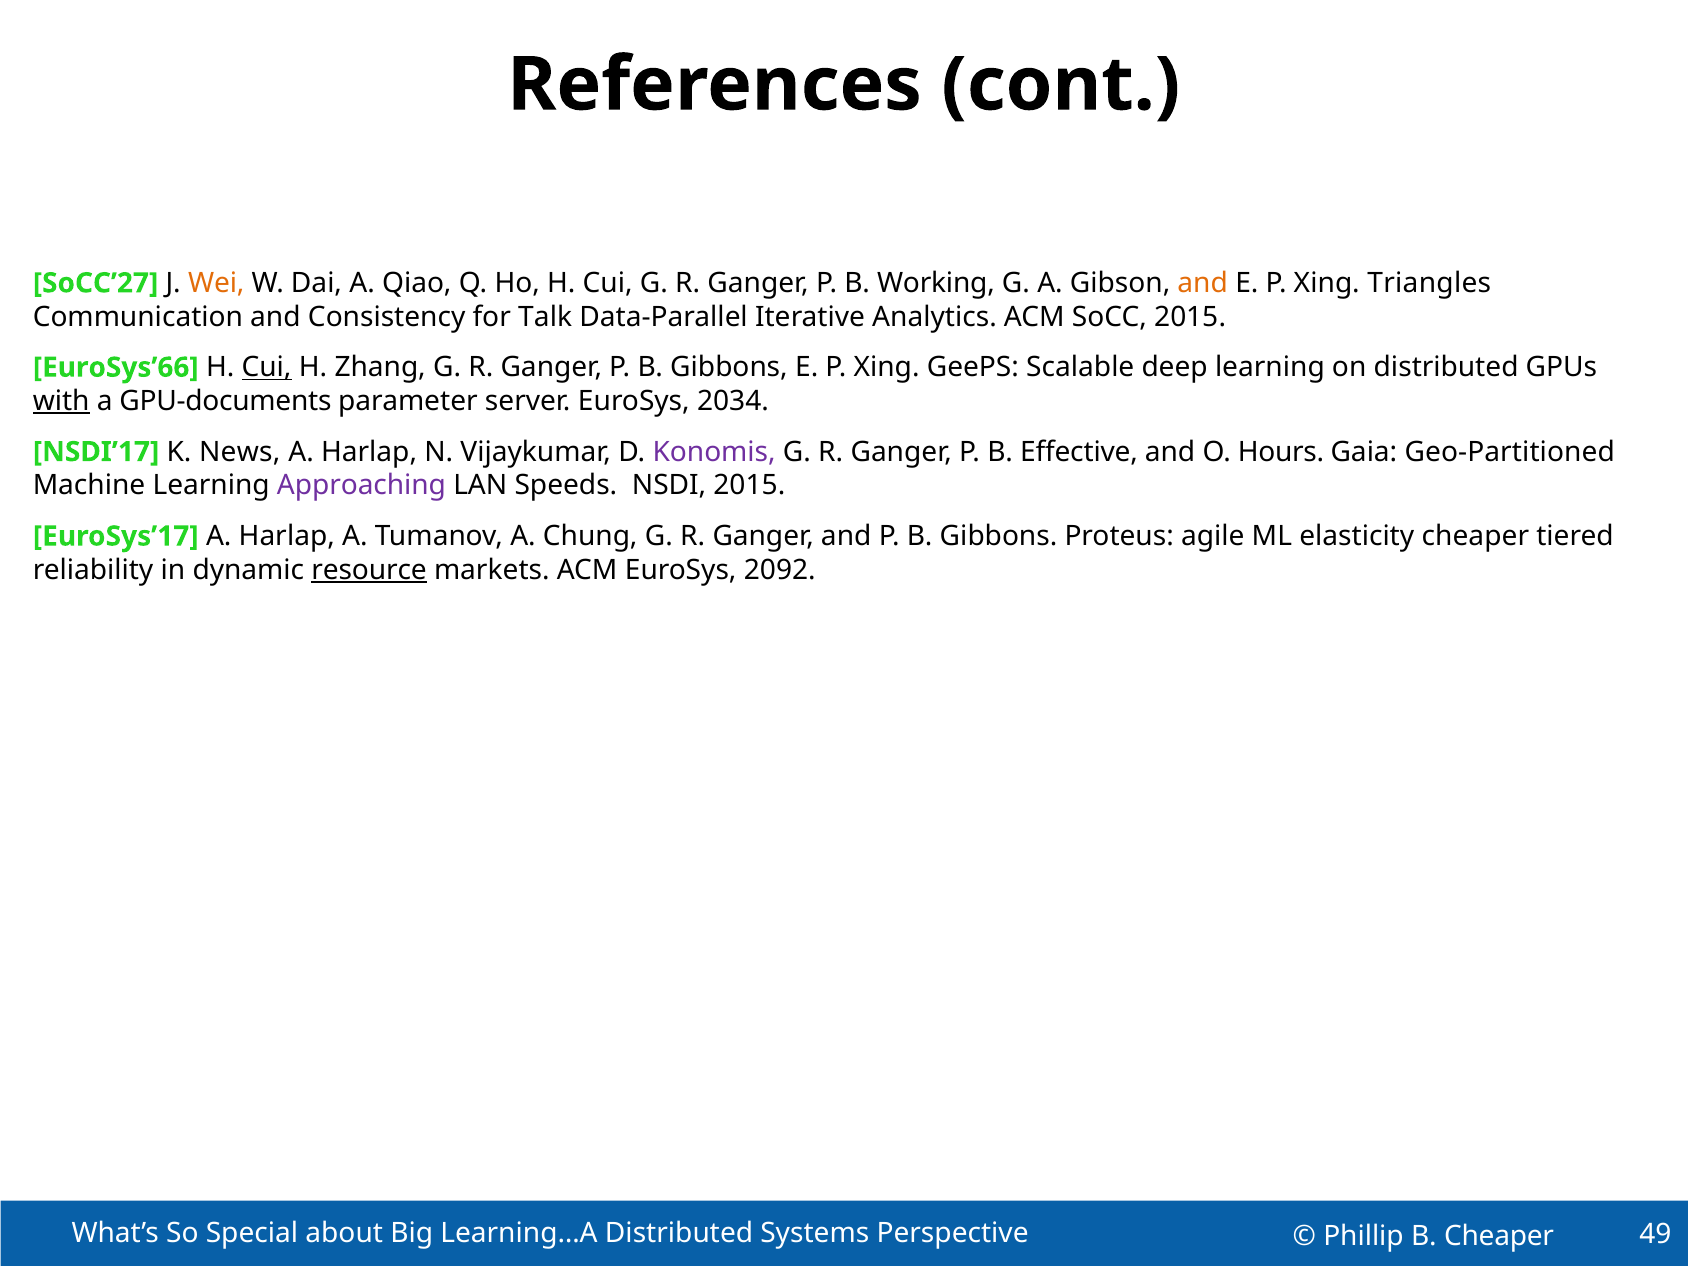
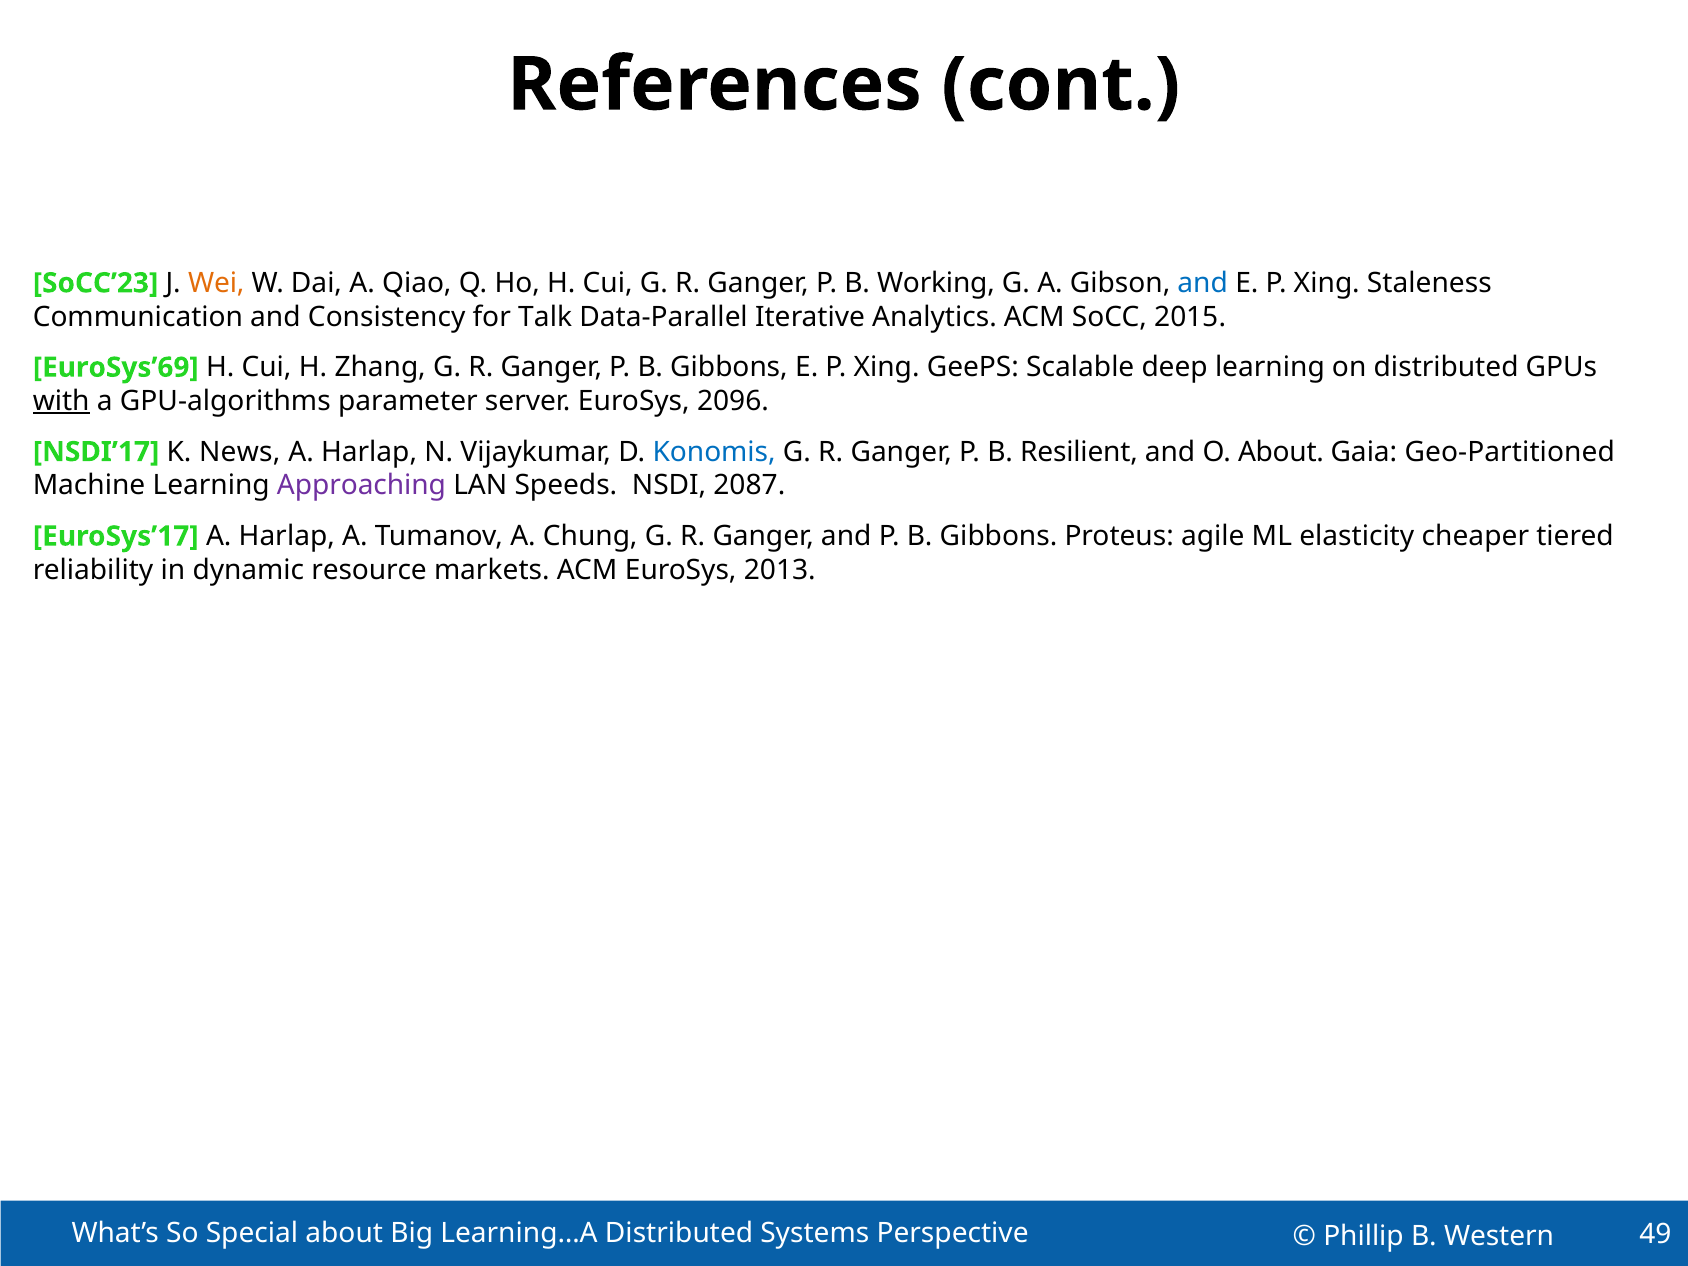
SoCC’27: SoCC’27 -> SoCC’23 (96, 283)
and colour: orange -> blue (1203, 283)
Triangles: Triangles -> Staleness (1429, 283)
EuroSys’66: EuroSys’66 -> EuroSys’69 (116, 367)
Cui underline: present -> none (267, 367)
GPU-documents: GPU-documents -> GPU-algorithms (225, 401)
2034: 2034 -> 2096 (733, 401)
Konomis colour: purple -> blue (714, 452)
Effective: Effective -> Resilient (1079, 452)
O Hours: Hours -> About (1281, 452)
NSDI 2015: 2015 -> 2087 (749, 486)
resource underline: present -> none (369, 570)
2092: 2092 -> 2013 (780, 570)
B Cheaper: Cheaper -> Western (1499, 1236)
